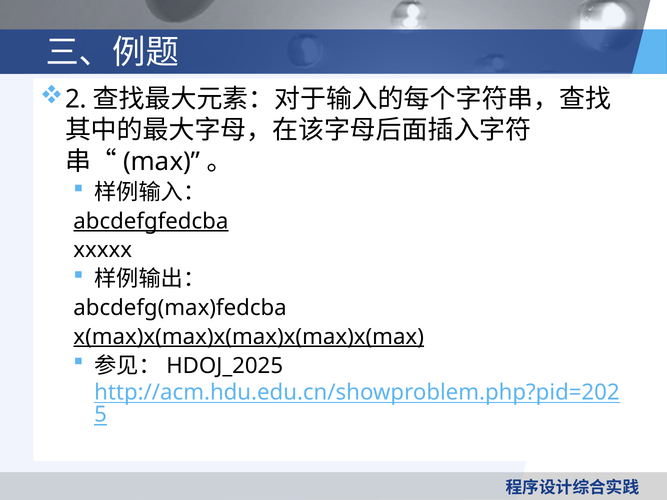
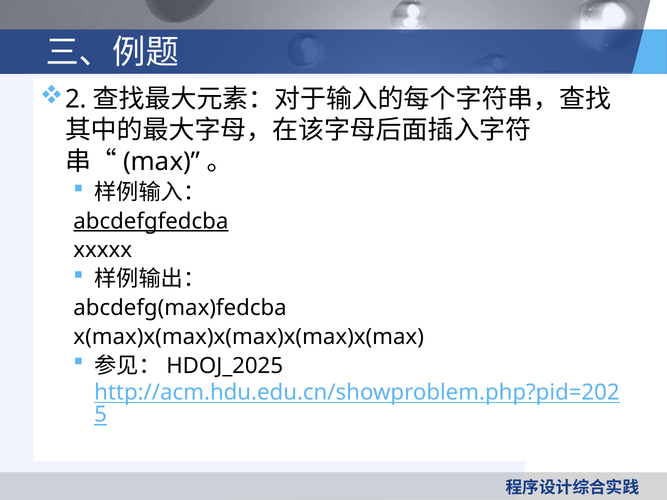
x(max)x(max)x(max)x(max)x(max underline: present -> none (249, 337)
